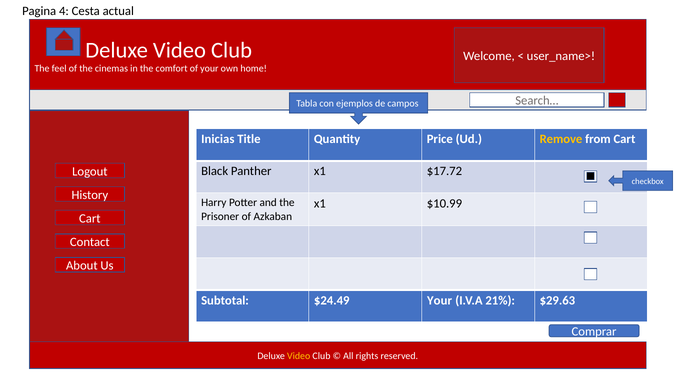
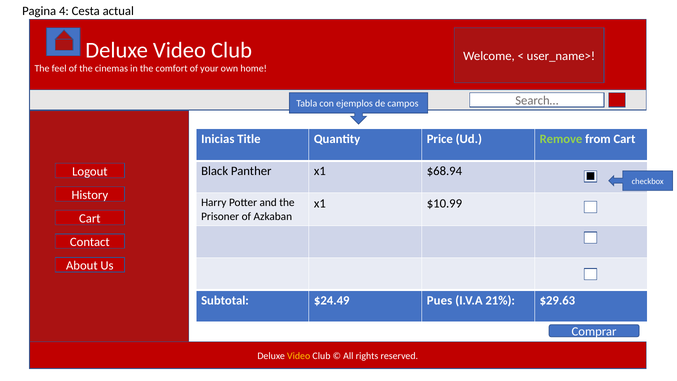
Remove colour: yellow -> light green (561, 139)
$17.72: $17.72 -> $68.94 (444, 171)
$24.49 Your: Your -> Pues (440, 300)
